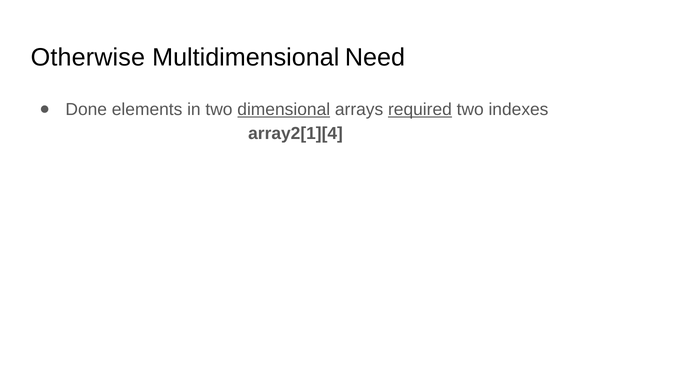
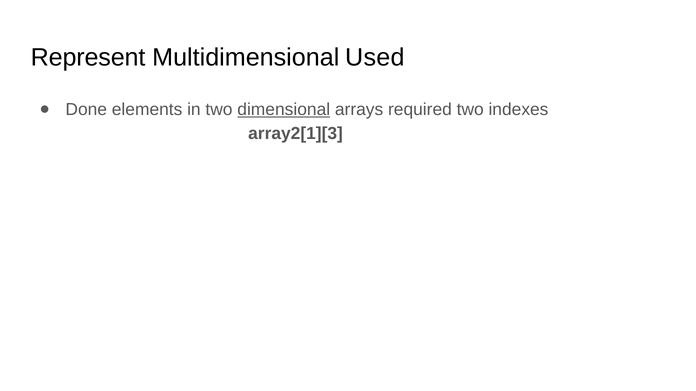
Otherwise: Otherwise -> Represent (88, 58)
Need: Need -> Used (375, 58)
required underline: present -> none (420, 109)
array2[1][4: array2[1][4 -> array2[1][3 (296, 133)
